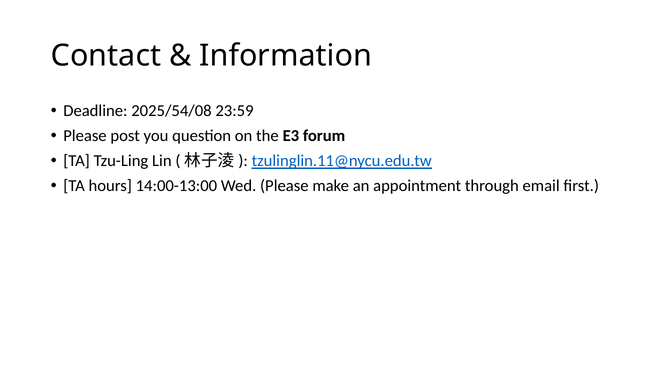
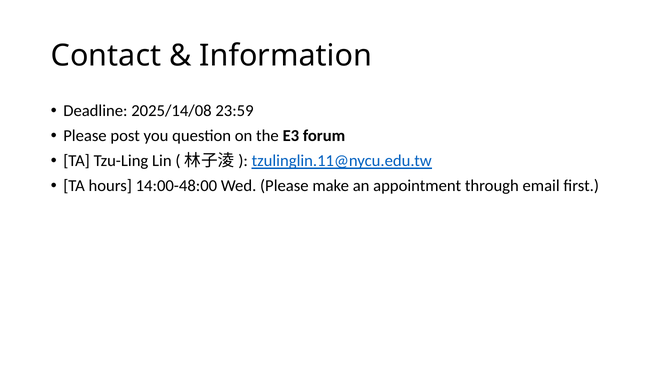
2025/54/08: 2025/54/08 -> 2025/14/08 (171, 111)
14:00-13:00: 14:00-13:00 -> 14:00-48:00 (176, 186)
